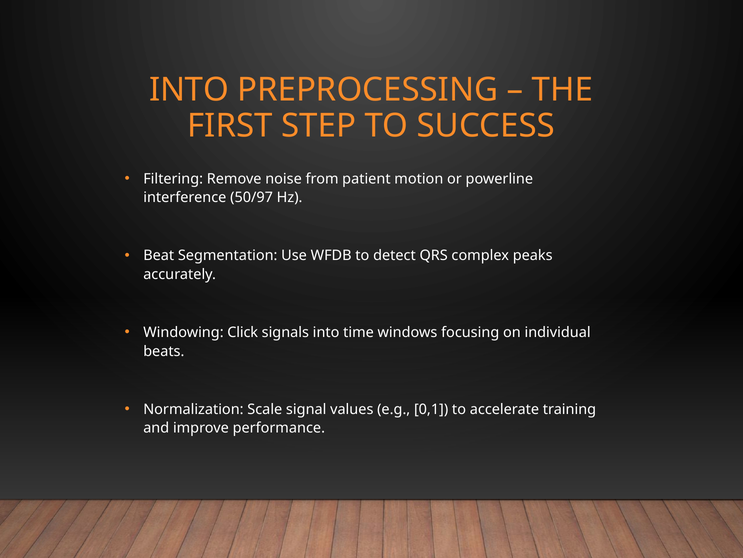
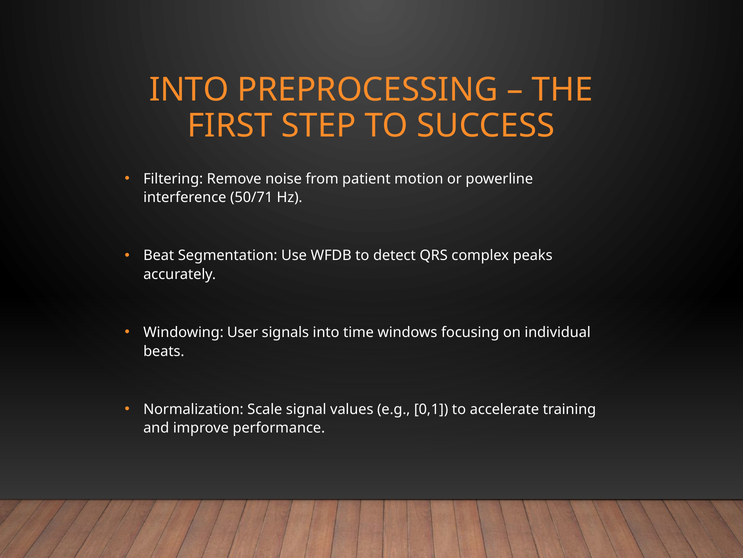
50/97: 50/97 -> 50/71 (252, 197)
Click: Click -> User (243, 332)
